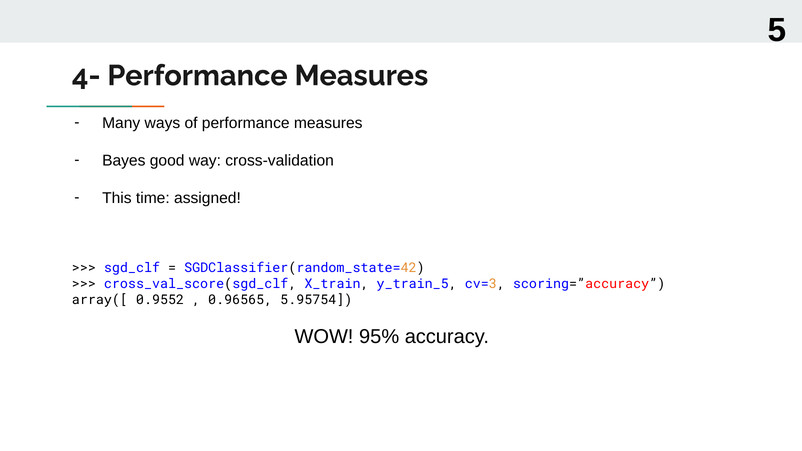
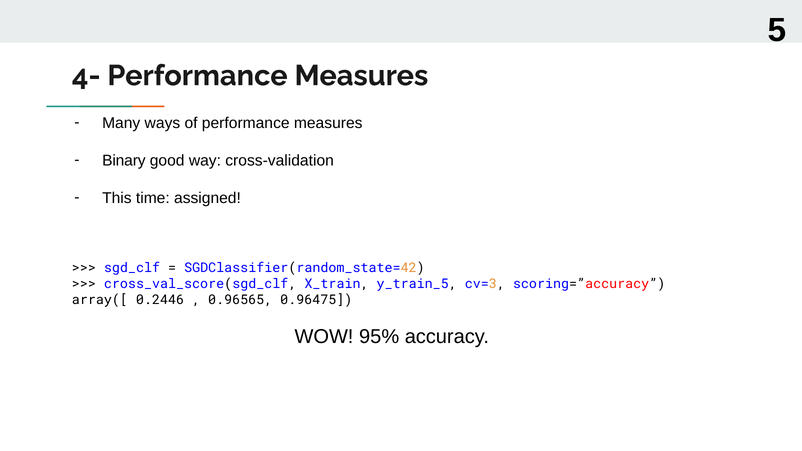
Bayes: Bayes -> Binary (124, 161)
0.9552: 0.9552 -> 0.2446 (160, 300)
5.95754: 5.95754 -> 0.96475 (316, 300)
